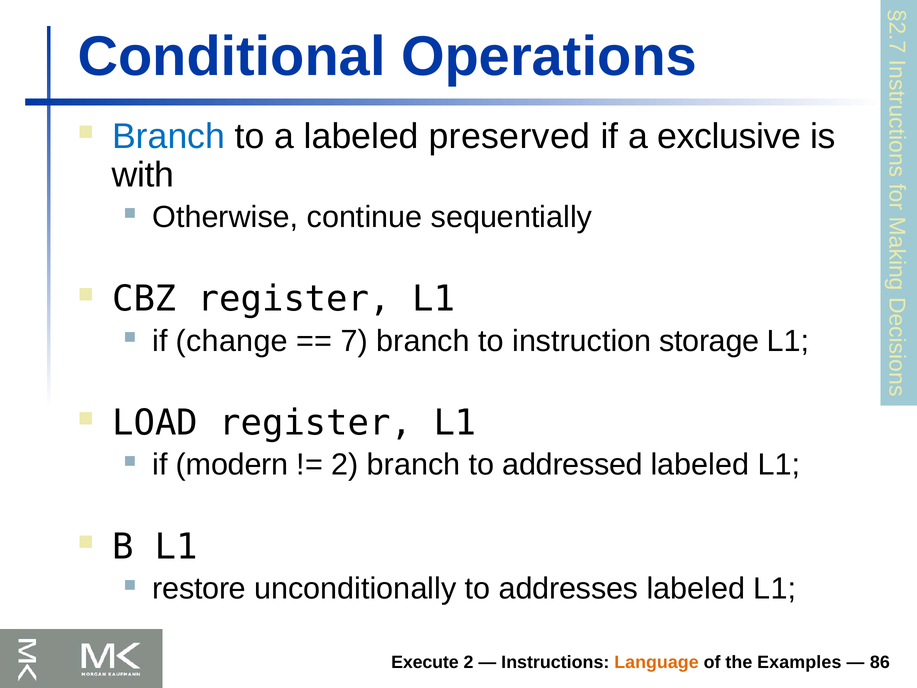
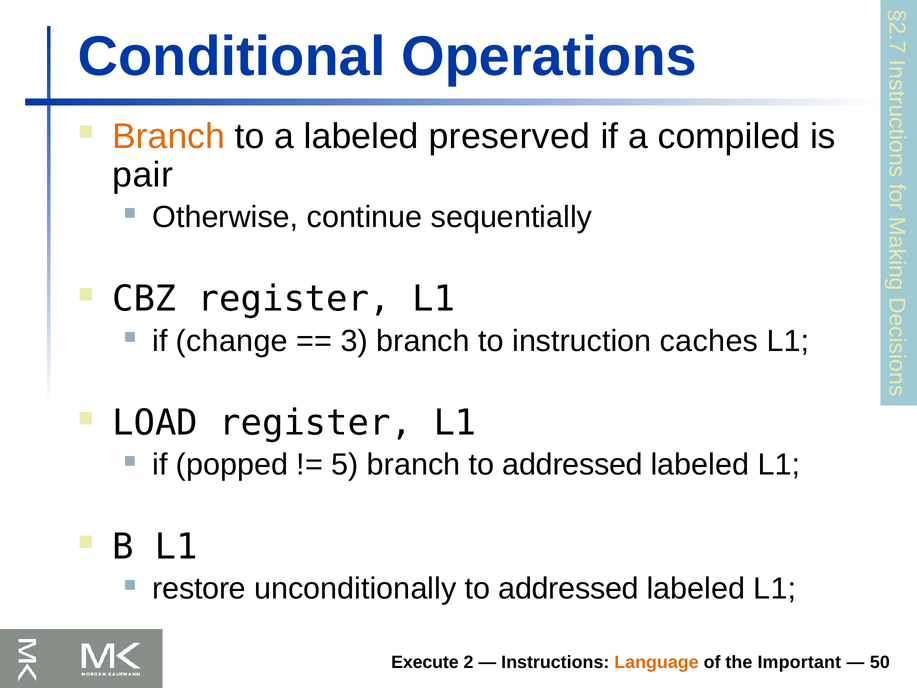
Branch colour: blue -> orange (169, 137)
exclusive: exclusive -> compiled (729, 137)
with: with -> pair (143, 175)
7: 7 -> 3 (354, 341)
storage: storage -> caches (709, 341)
modern: modern -> popped (232, 465)
2: 2 -> 5 (345, 465)
unconditionally to addresses: addresses -> addressed (569, 589)
Examples: Examples -> Important (799, 662)
86: 86 -> 50 (880, 662)
